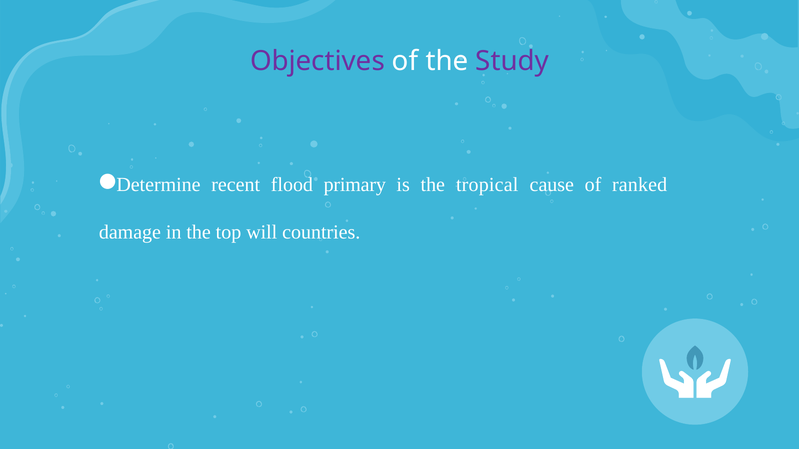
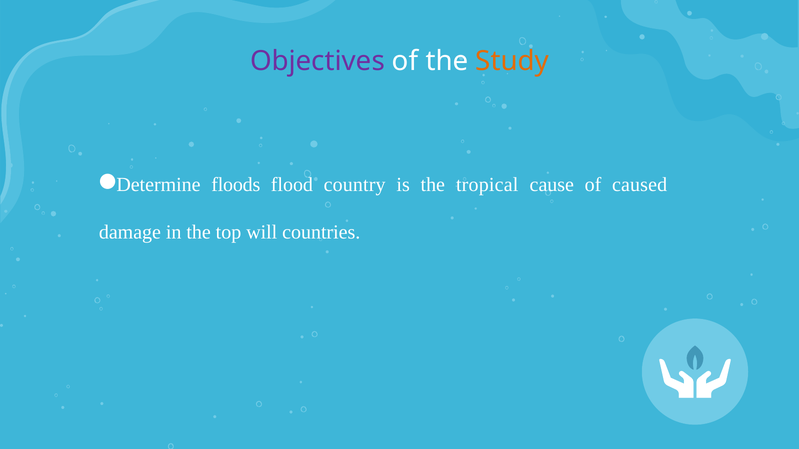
Study colour: purple -> orange (512, 61)
recent: recent -> floods (236, 185)
primary: primary -> country (355, 185)
ranked: ranked -> caused (640, 185)
